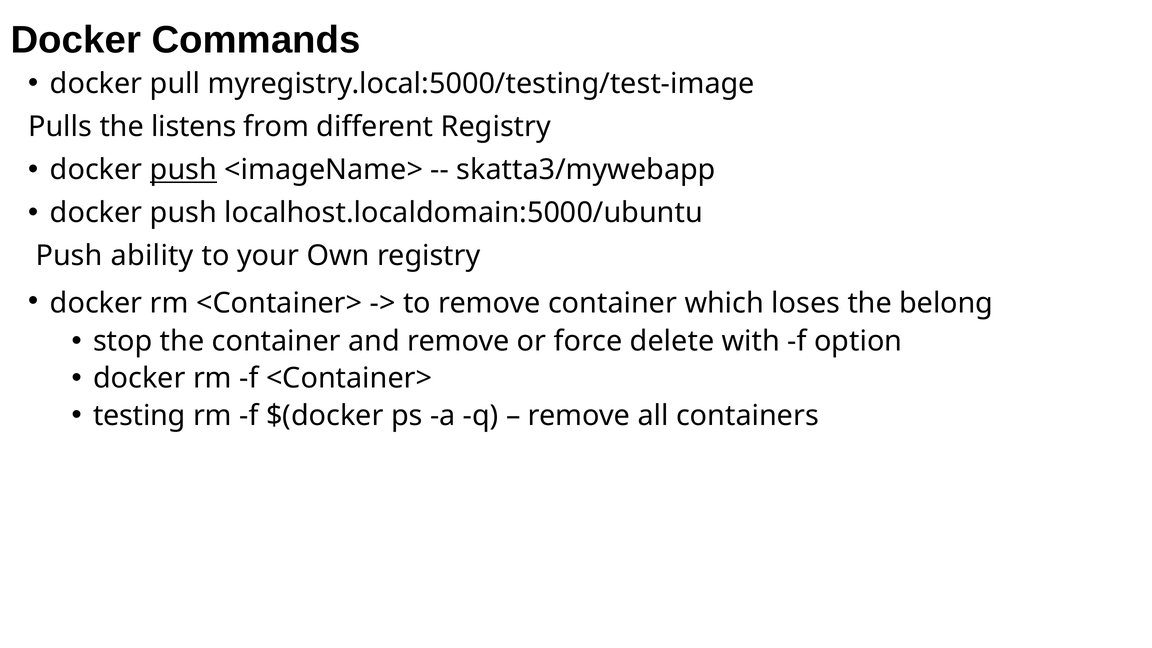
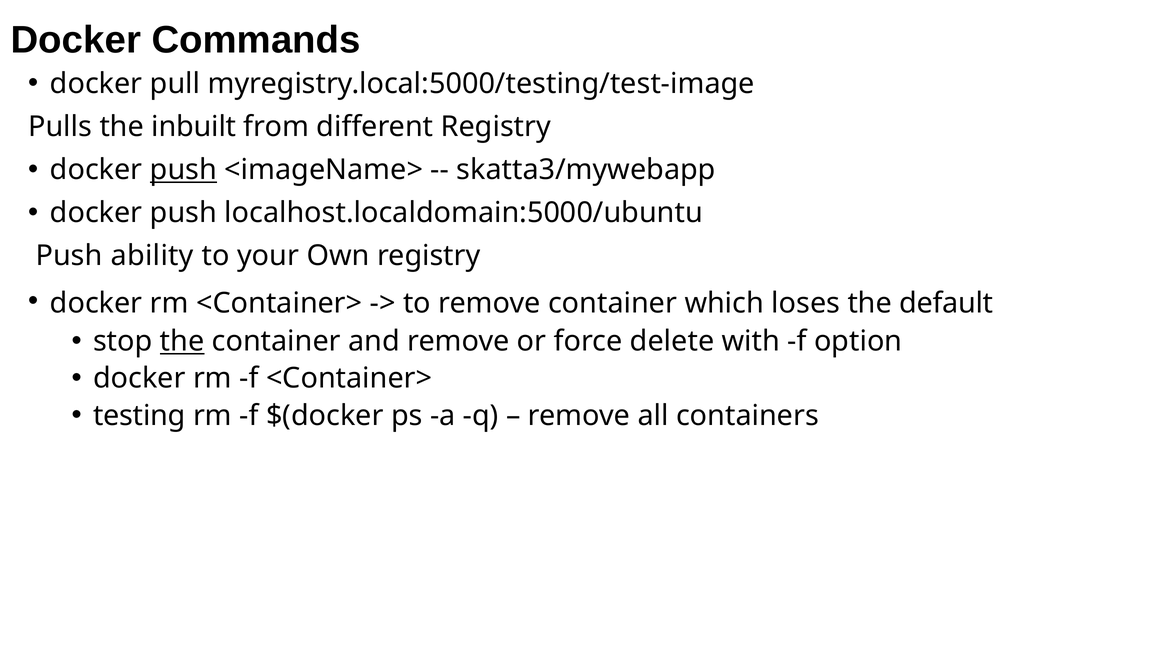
listens: listens -> inbuilt (194, 127)
belong: belong -> default (946, 303)
the underline: none -> present (182, 341)
